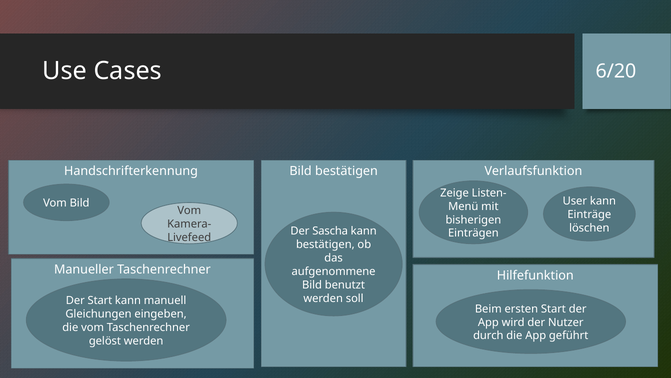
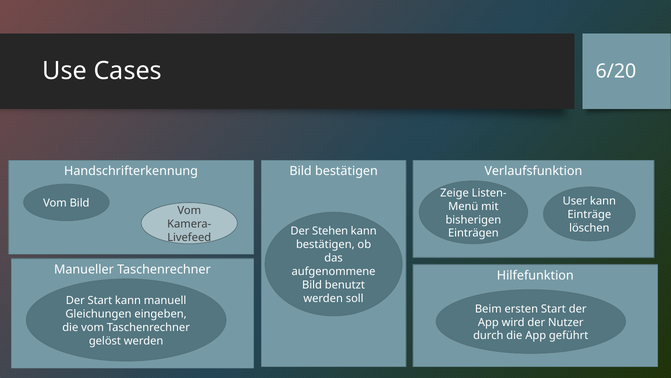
Sascha: Sascha -> Stehen (330, 231)
